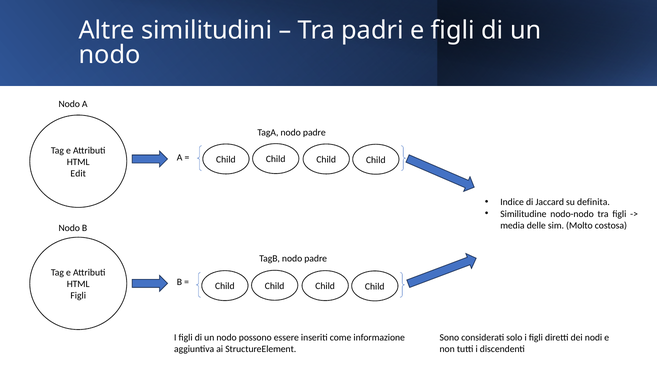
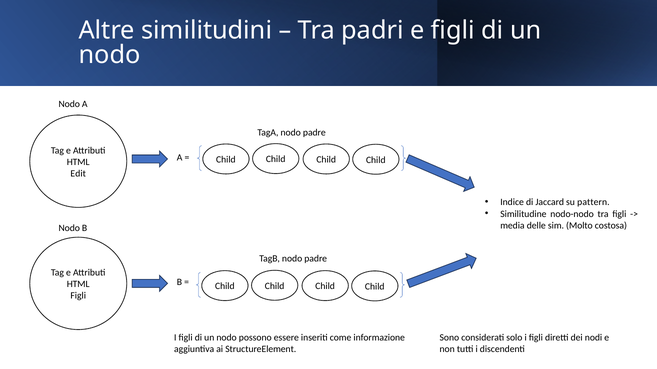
definita: definita -> pattern (593, 203)
